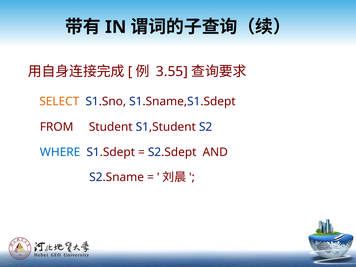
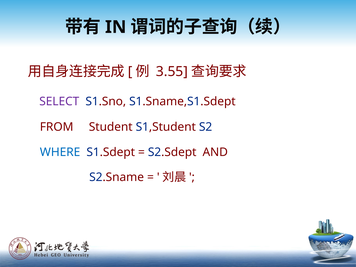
SELECT colour: orange -> purple (59, 101)
